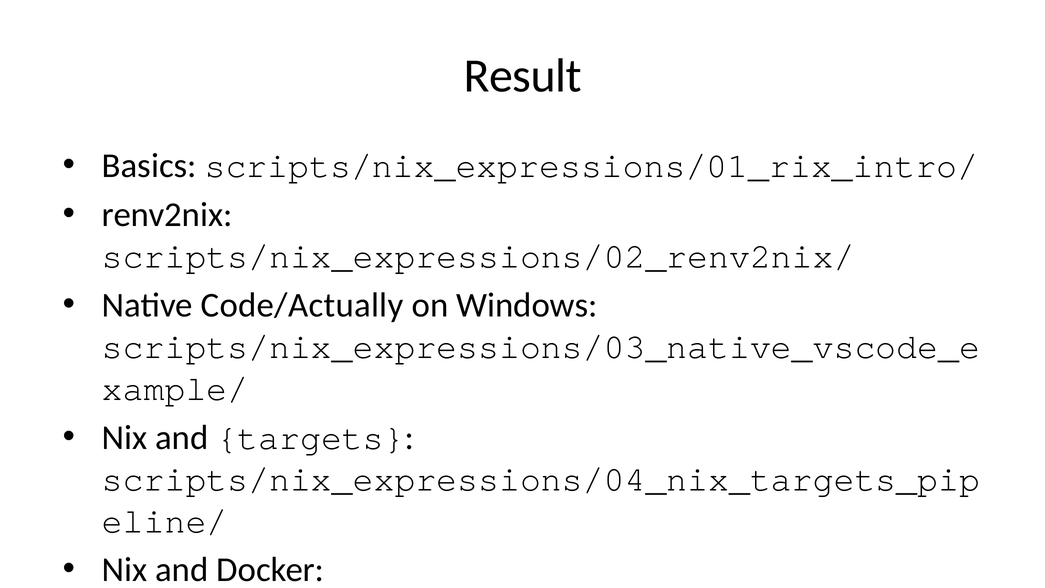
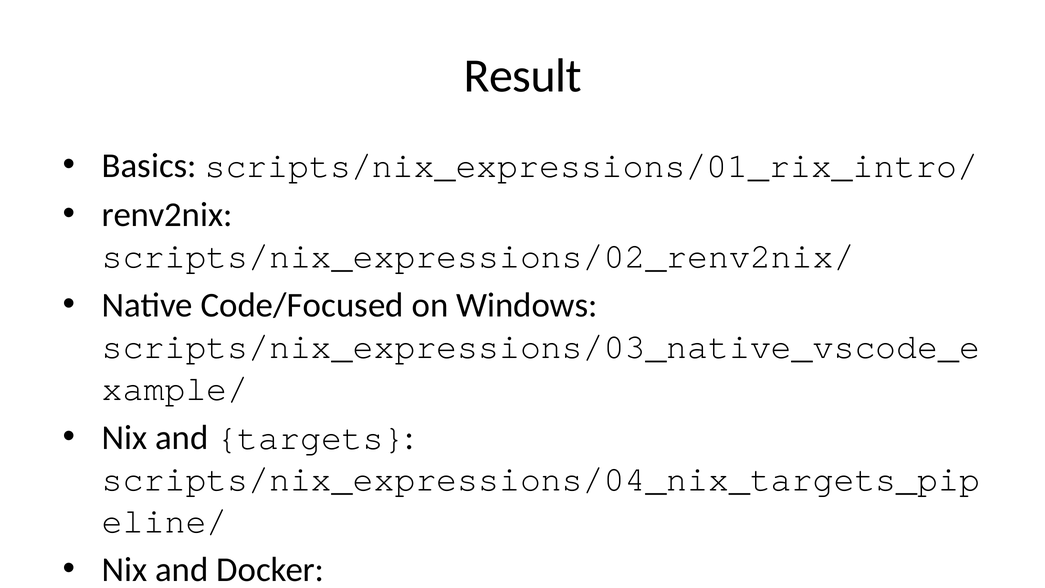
Code/Actually: Code/Actually -> Code/Focused (302, 305)
